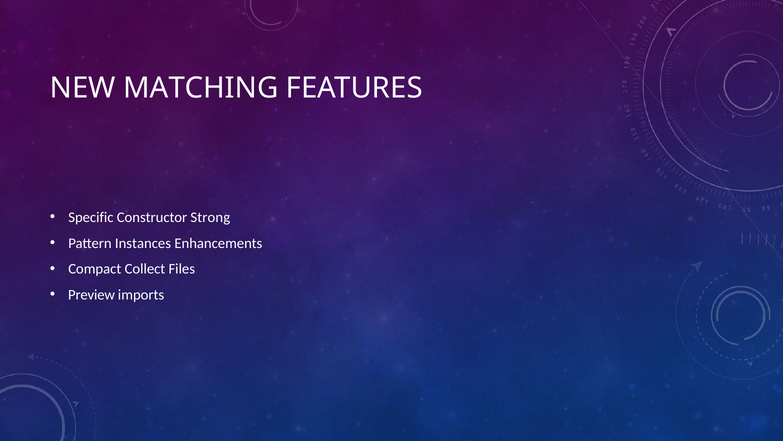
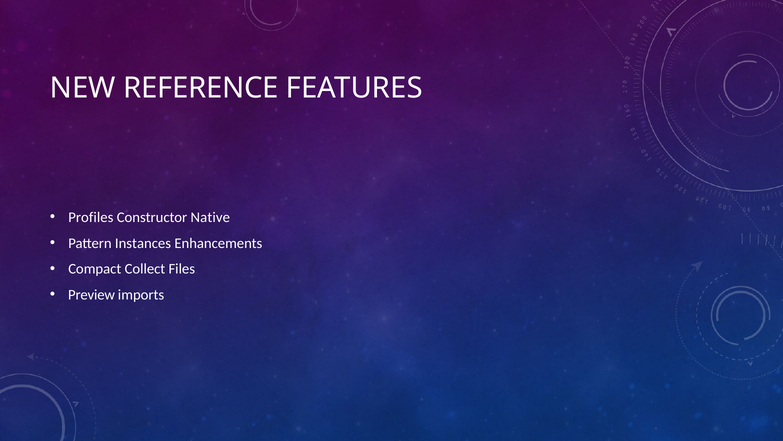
MATCHING: MATCHING -> REFERENCE (201, 88)
Specific: Specific -> Profiles (91, 217)
Strong: Strong -> Native (210, 217)
